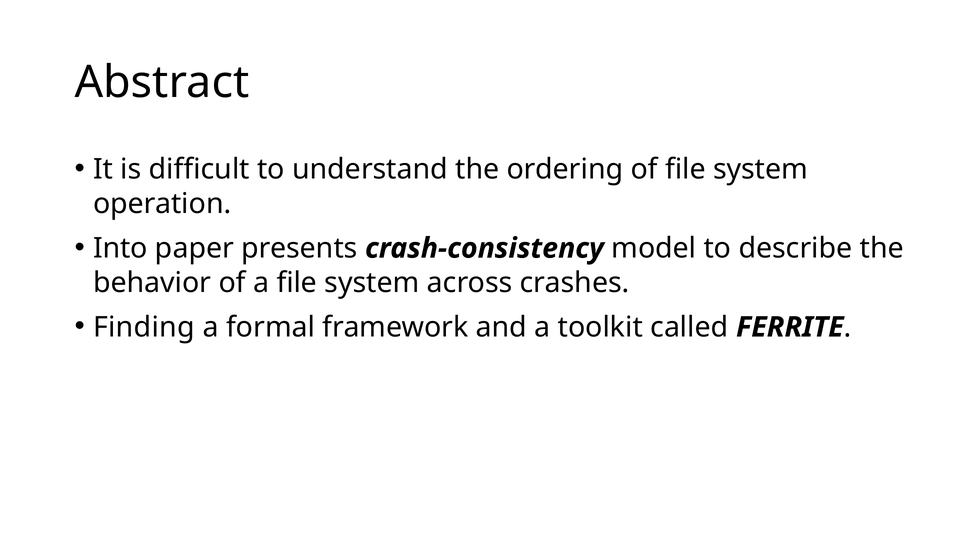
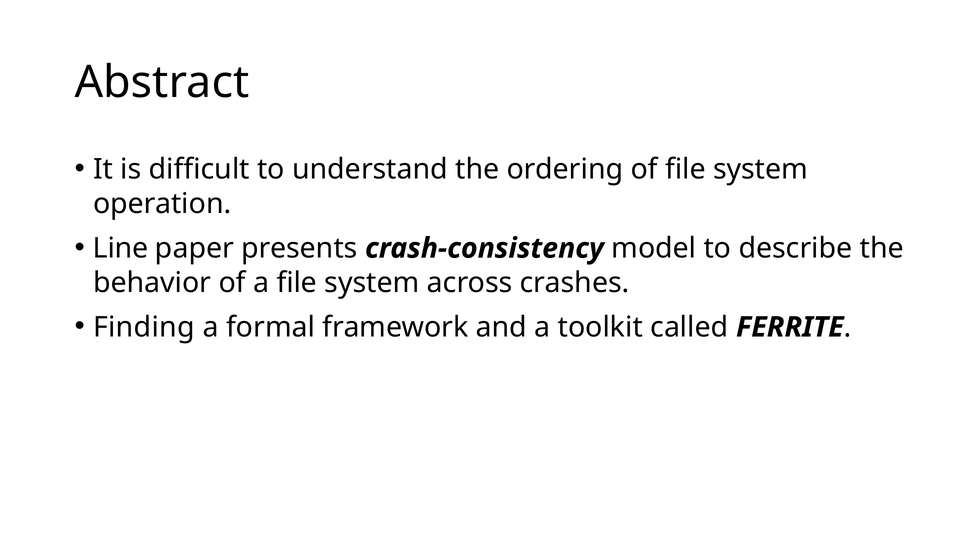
Into: Into -> Line (120, 248)
